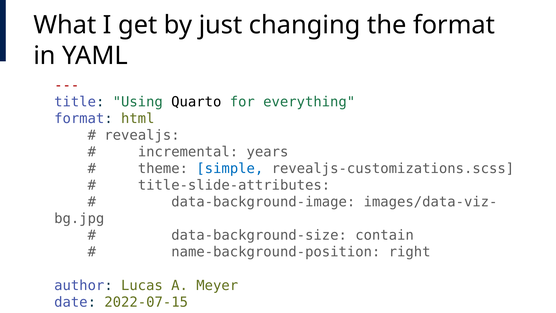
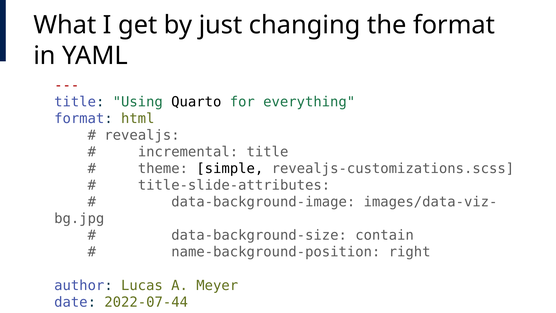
incremental years: years -> title (267, 152)
simple colour: blue -> black (230, 168)
2022-07-15: 2022-07-15 -> 2022-07-44 (146, 302)
